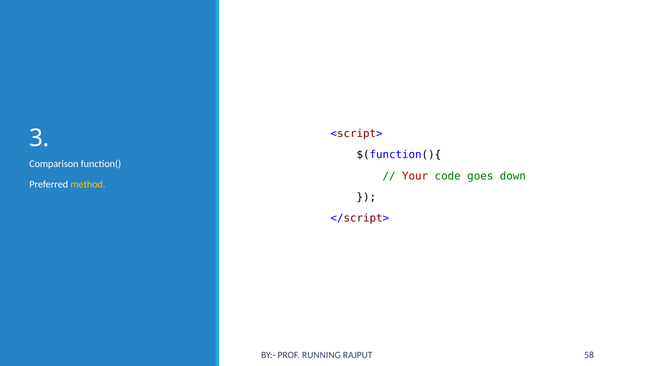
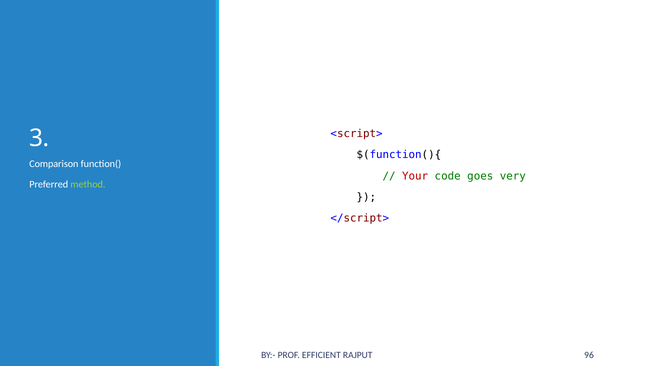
down: down -> very (513, 176)
method colour: yellow -> light green (88, 185)
RUNNING: RUNNING -> EFFICIENT (321, 355)
58: 58 -> 96 (589, 355)
